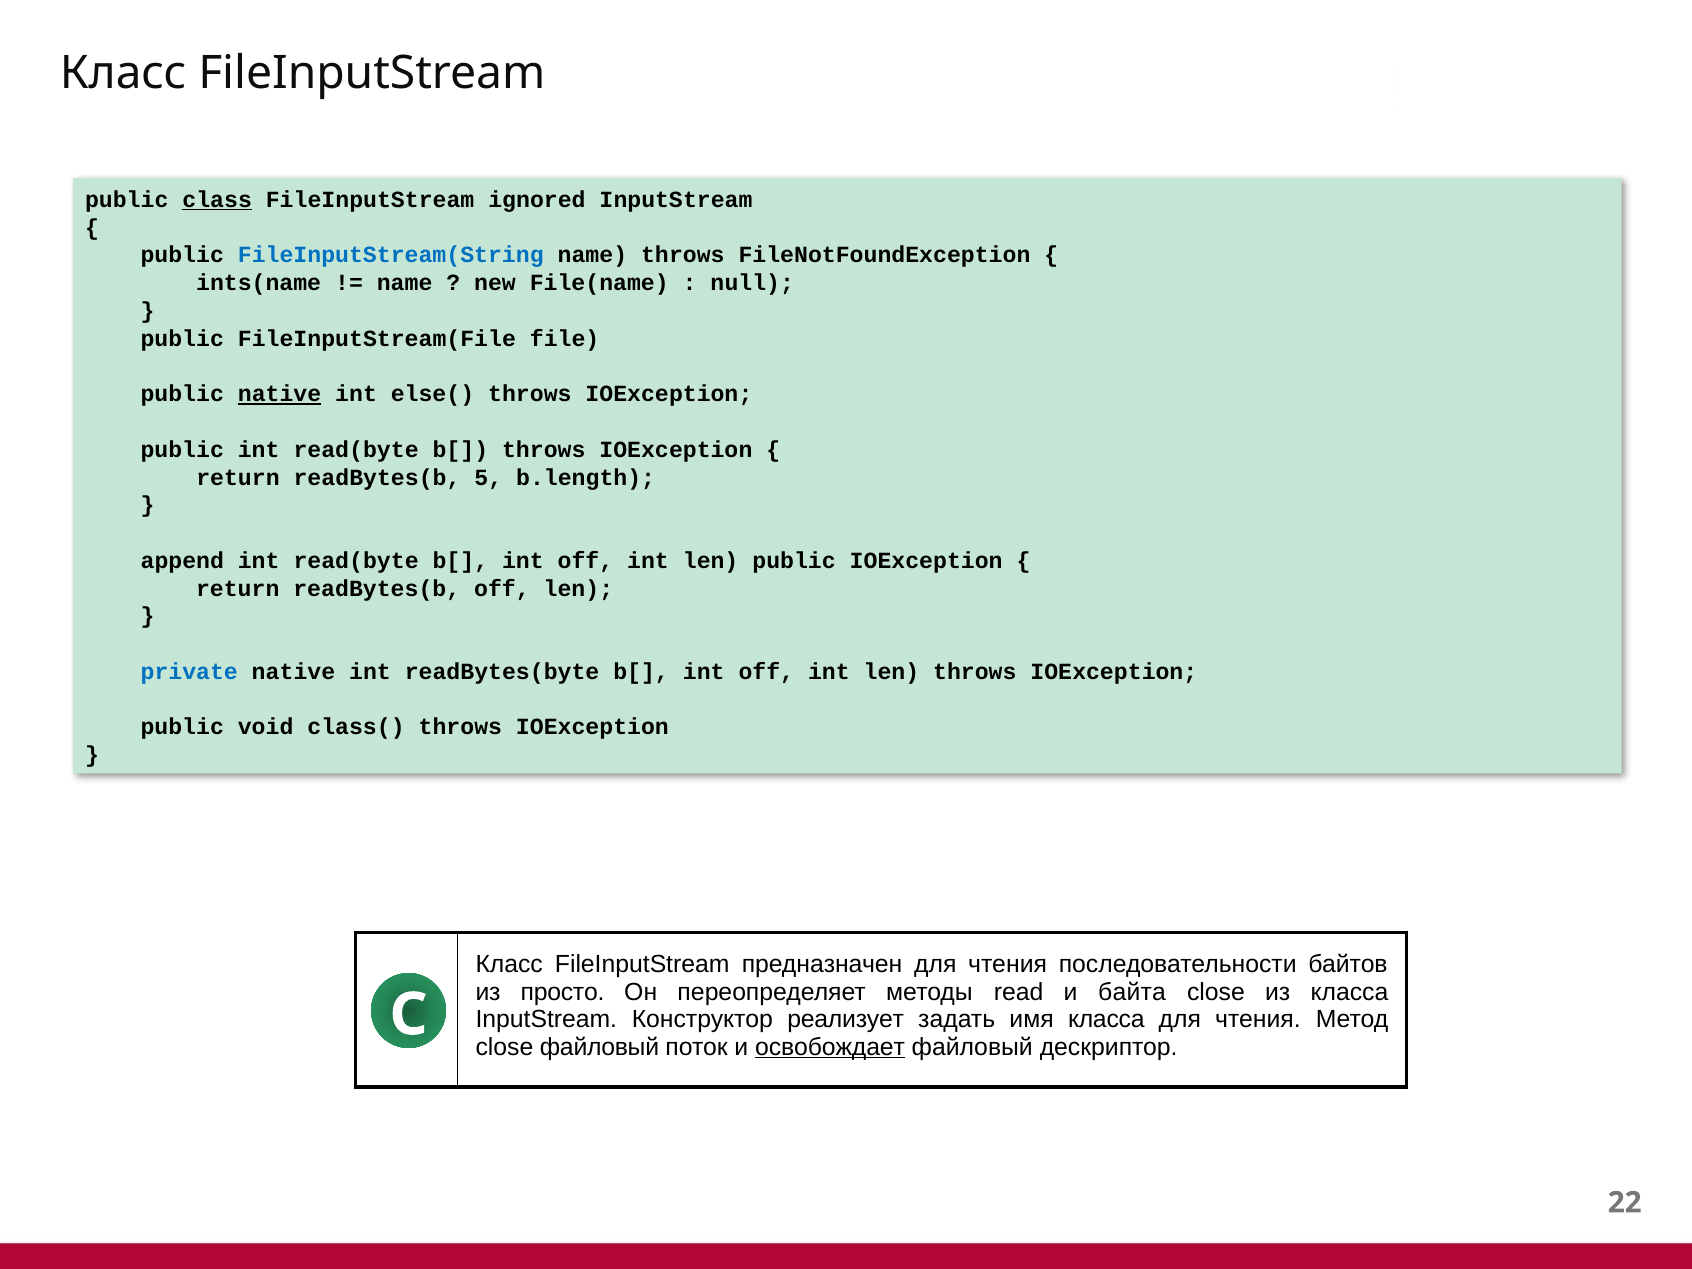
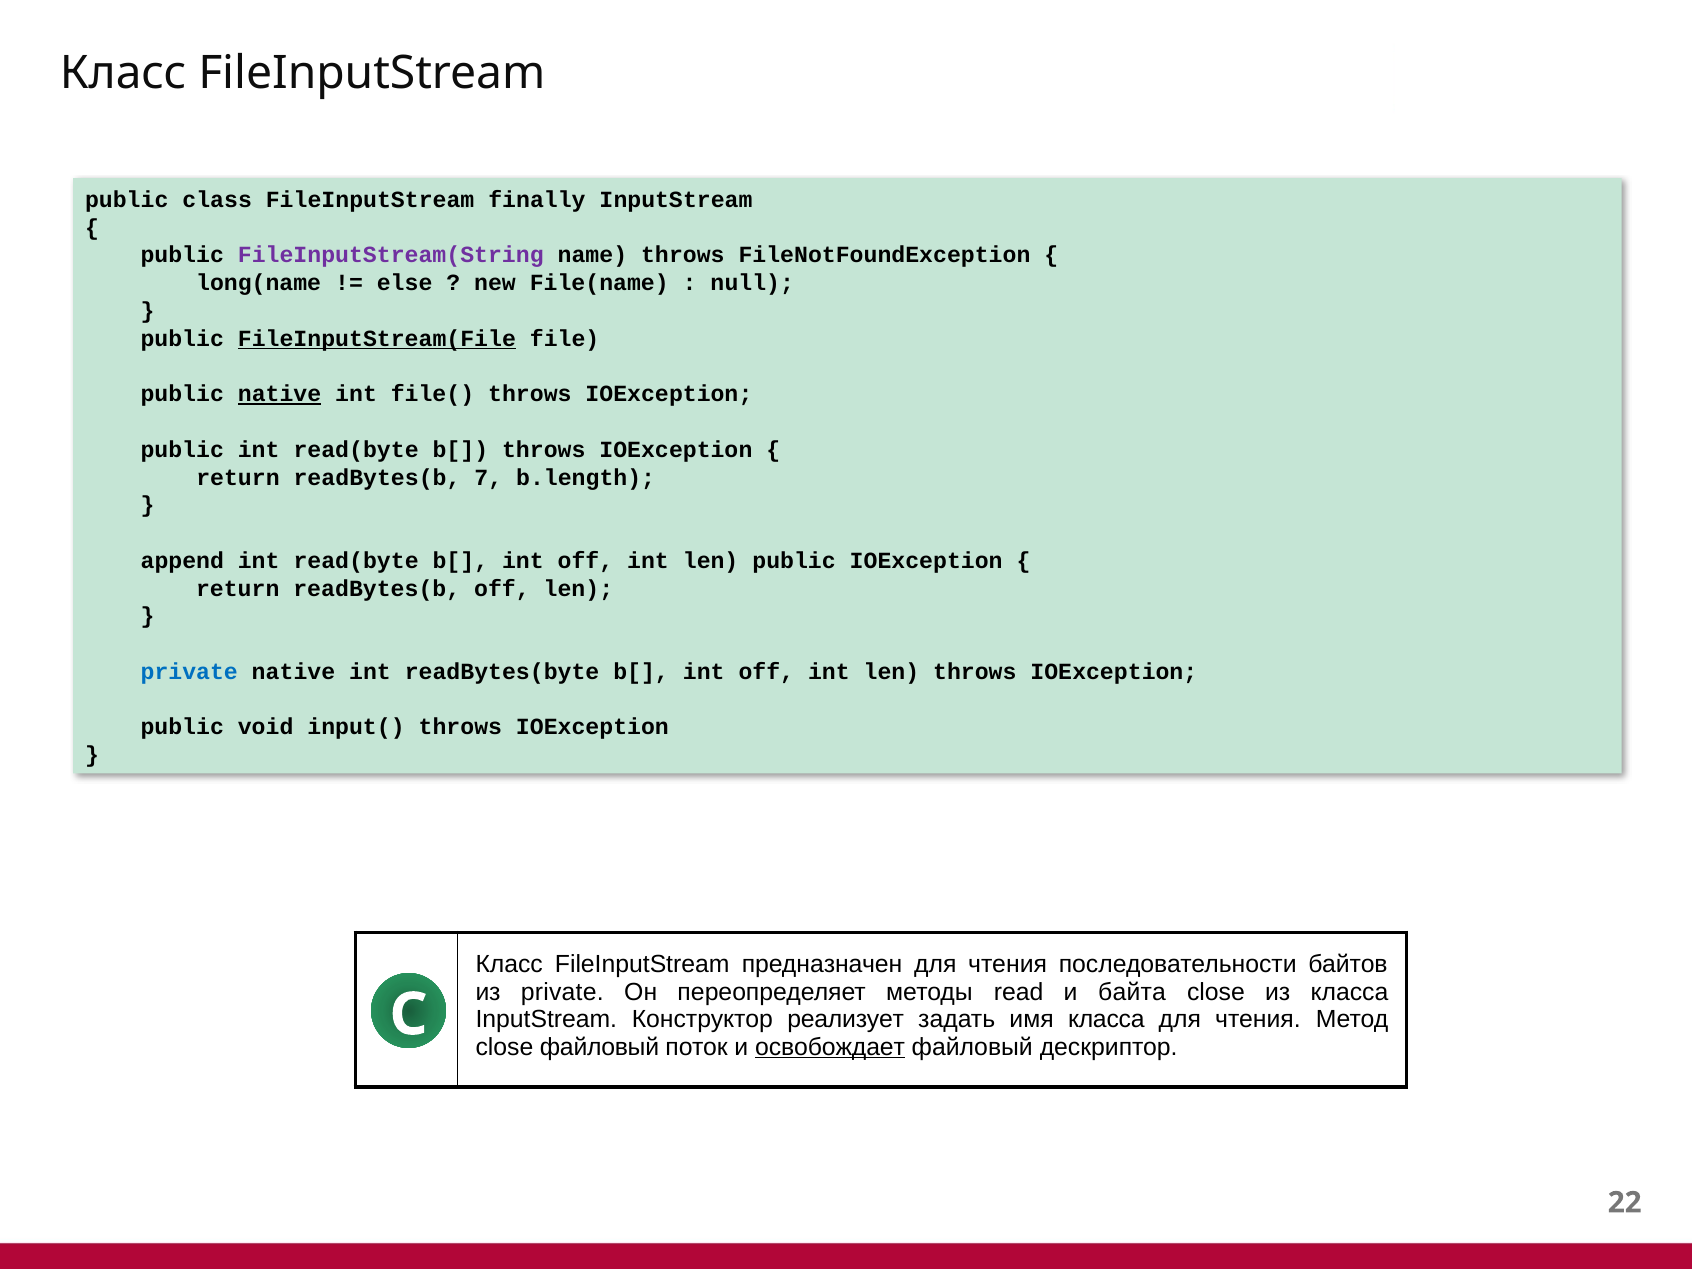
class underline: present -> none (217, 200)
ignored: ignored -> finally (537, 200)
FileInputStream(String colour: blue -> purple (391, 255)
ints(name: ints(name -> long(name (259, 283)
name: name -> else (405, 283)
FileInputStream(File underline: none -> present (377, 339)
else(: else( -> file( (432, 394)
5: 5 -> 7 (488, 477)
class(: class( -> input( (356, 727)
из просто: просто -> private (562, 992)
